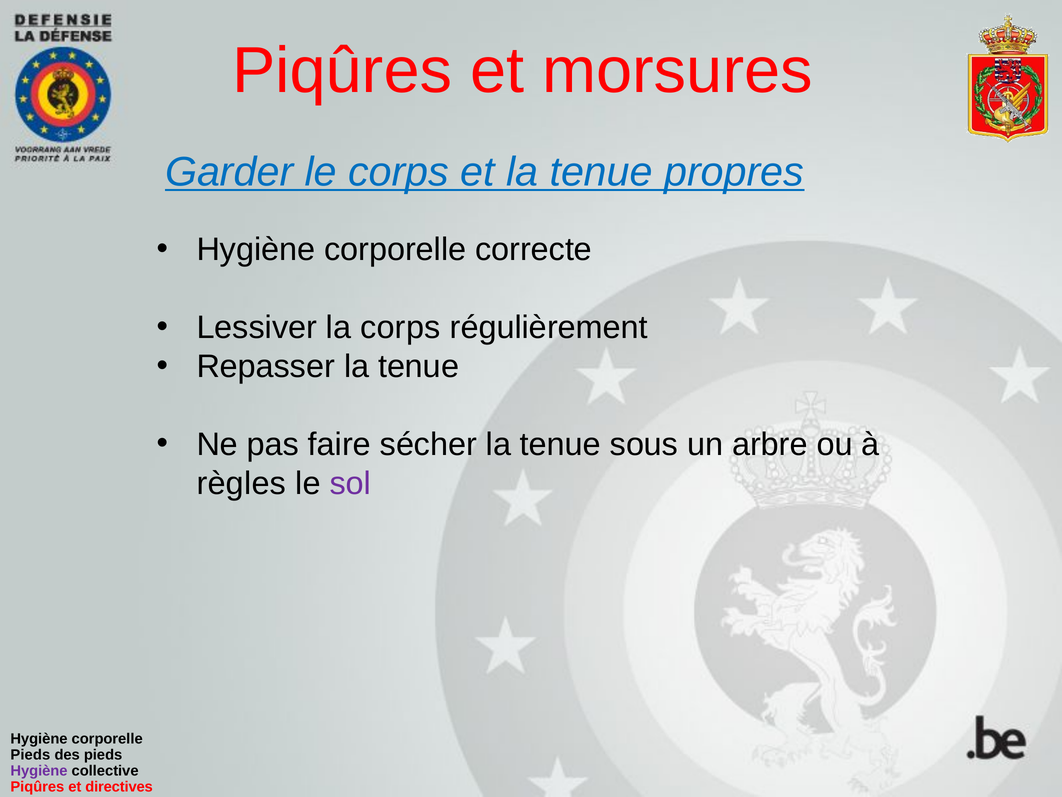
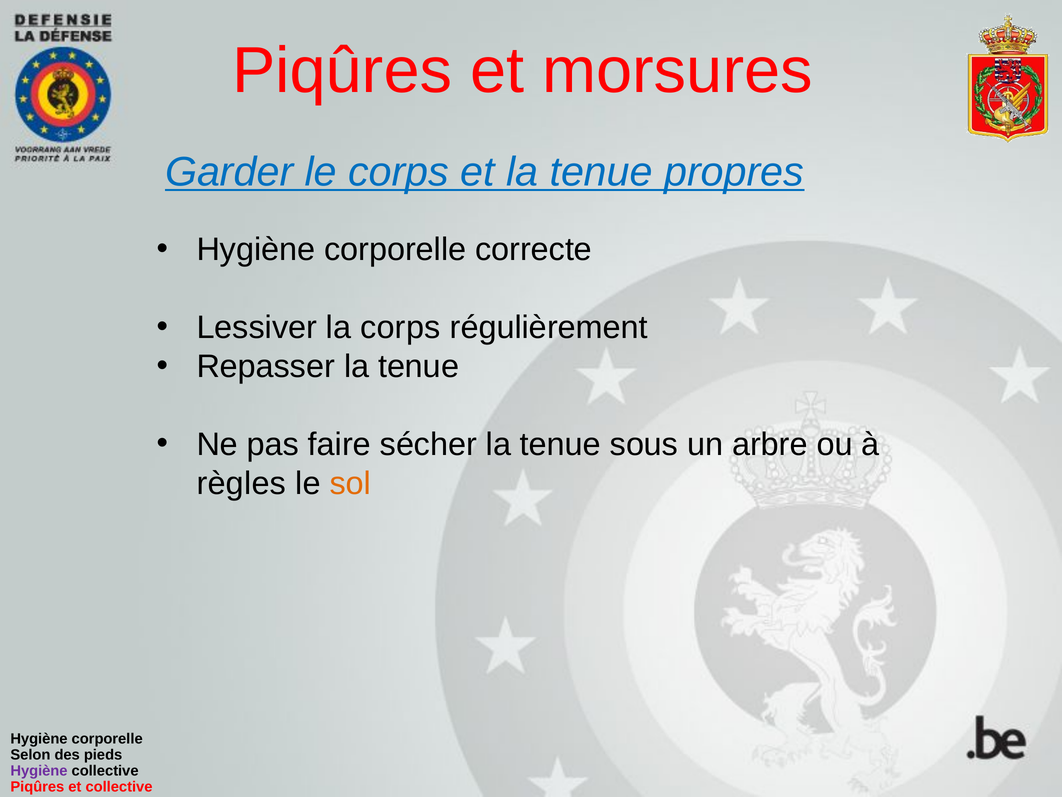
sol colour: purple -> orange (350, 483)
Pieds: Pieds -> Selon (30, 754)
et directives: directives -> collective (119, 786)
